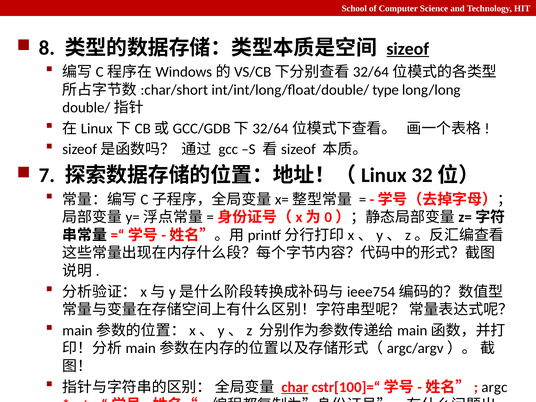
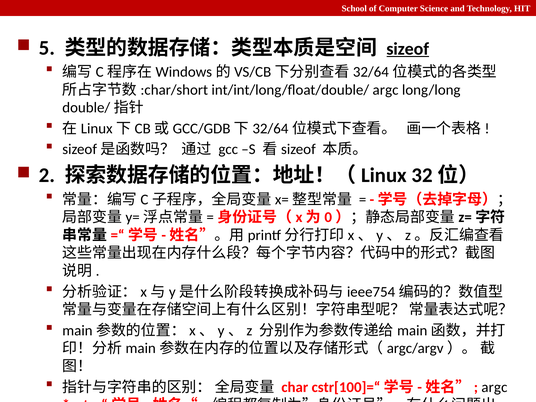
8: 8 -> 5 (47, 48)
int/int/long/float/double/ type: type -> argc (386, 90)
7: 7 -> 2 (47, 175)
char underline: present -> none (295, 387)
